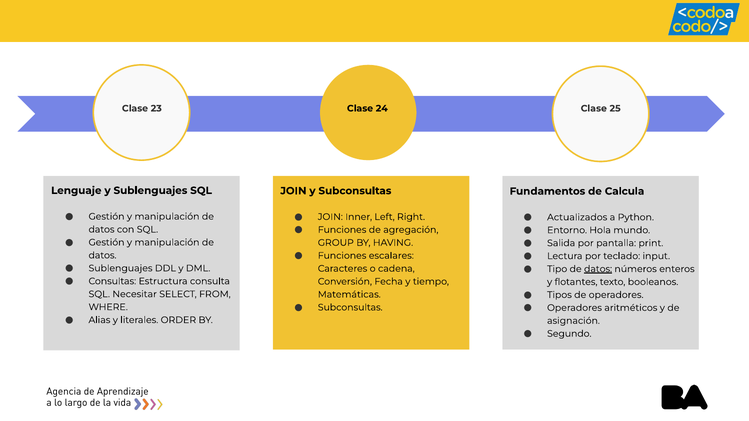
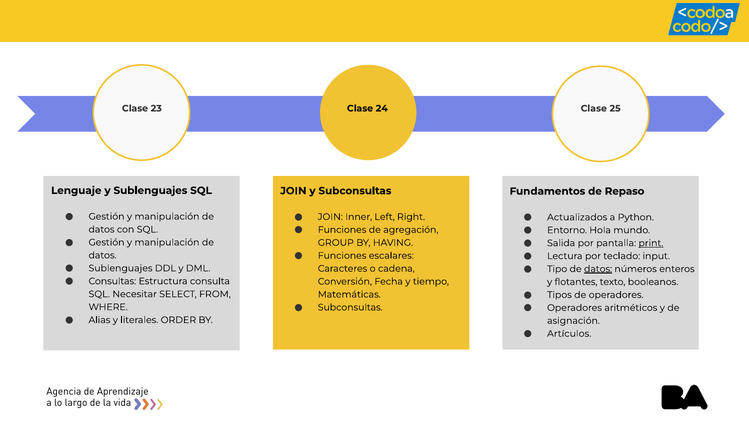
Calcula: Calcula -> Repaso (625, 191)
print underline: none -> present (651, 243)
Segundo: Segundo -> Artículos (569, 334)
